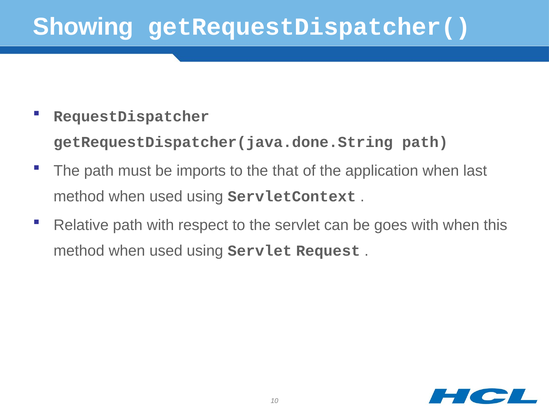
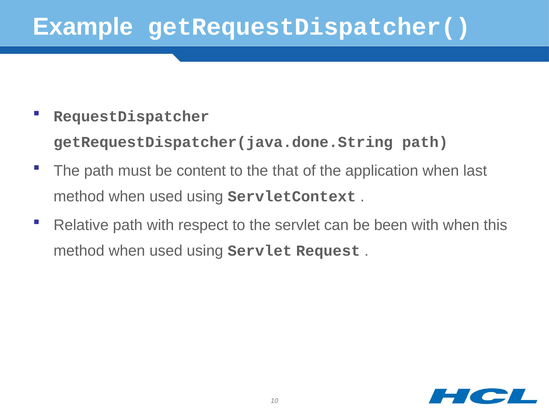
Showing: Showing -> Example (83, 27)
imports: imports -> content (201, 171)
goes: goes -> been (391, 225)
